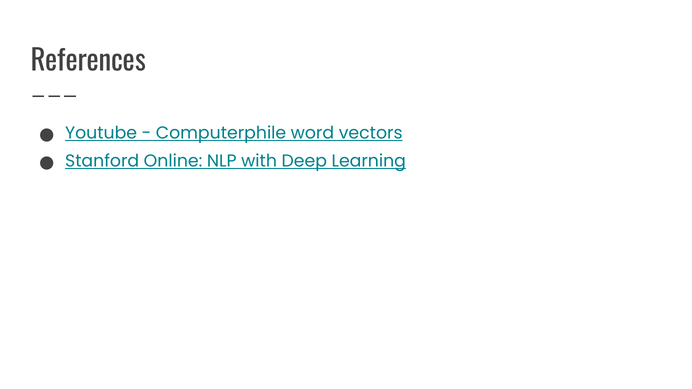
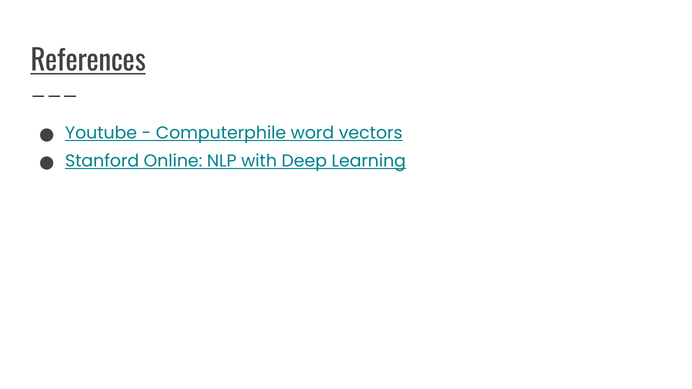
References underline: none -> present (88, 61)
